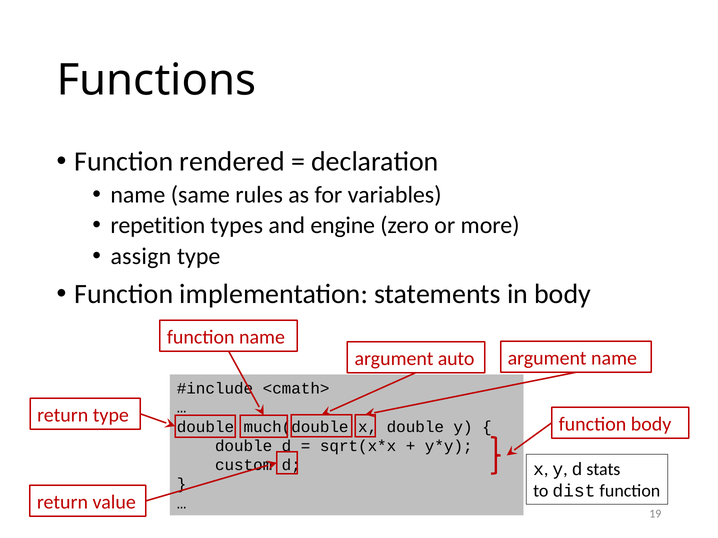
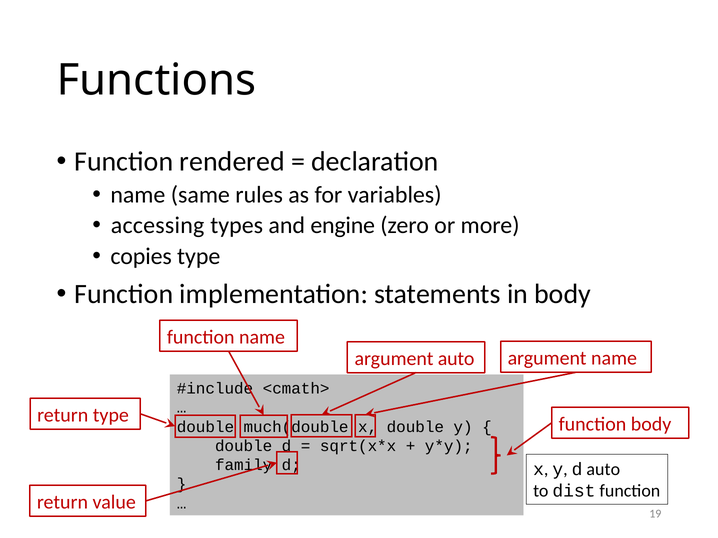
repetition: repetition -> accessing (158, 226)
assign: assign -> copies (141, 256)
custom: custom -> family (244, 466)
d stats: stats -> auto (603, 470)
